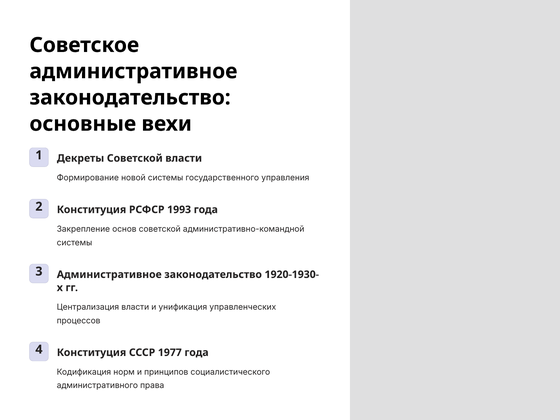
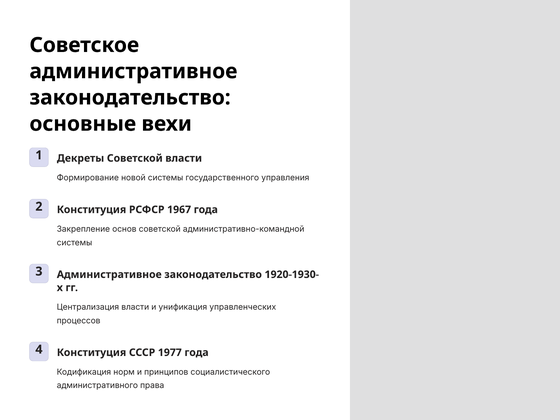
1993: 1993 -> 1967 (179, 210)
